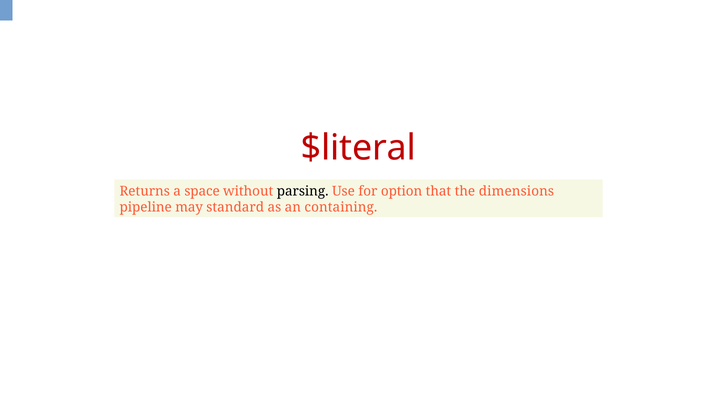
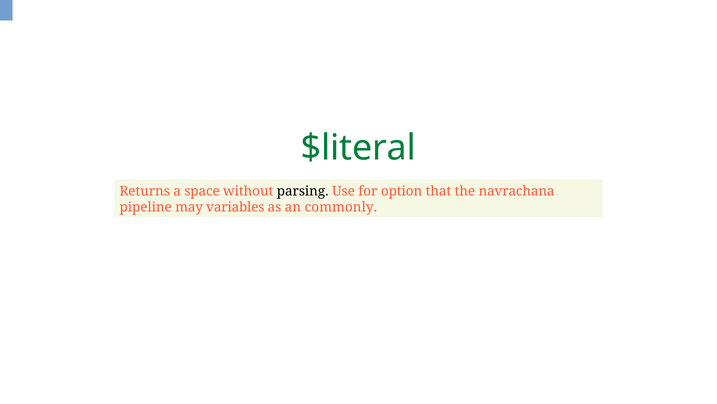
$literal colour: red -> green (358, 148)
dimensions: dimensions -> navrachana (517, 191)
standard: standard -> variables (235, 207)
containing: containing -> commonly (341, 207)
